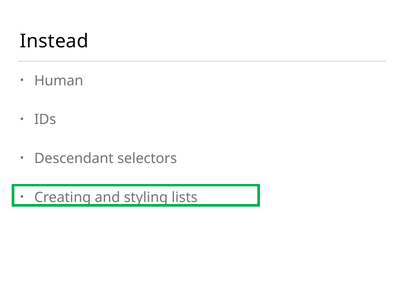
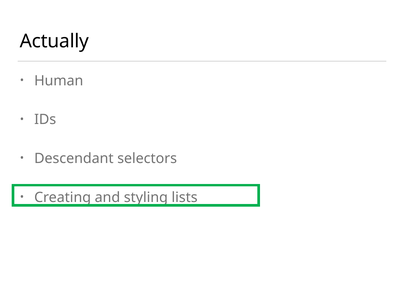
Instead: Instead -> Actually (54, 41)
